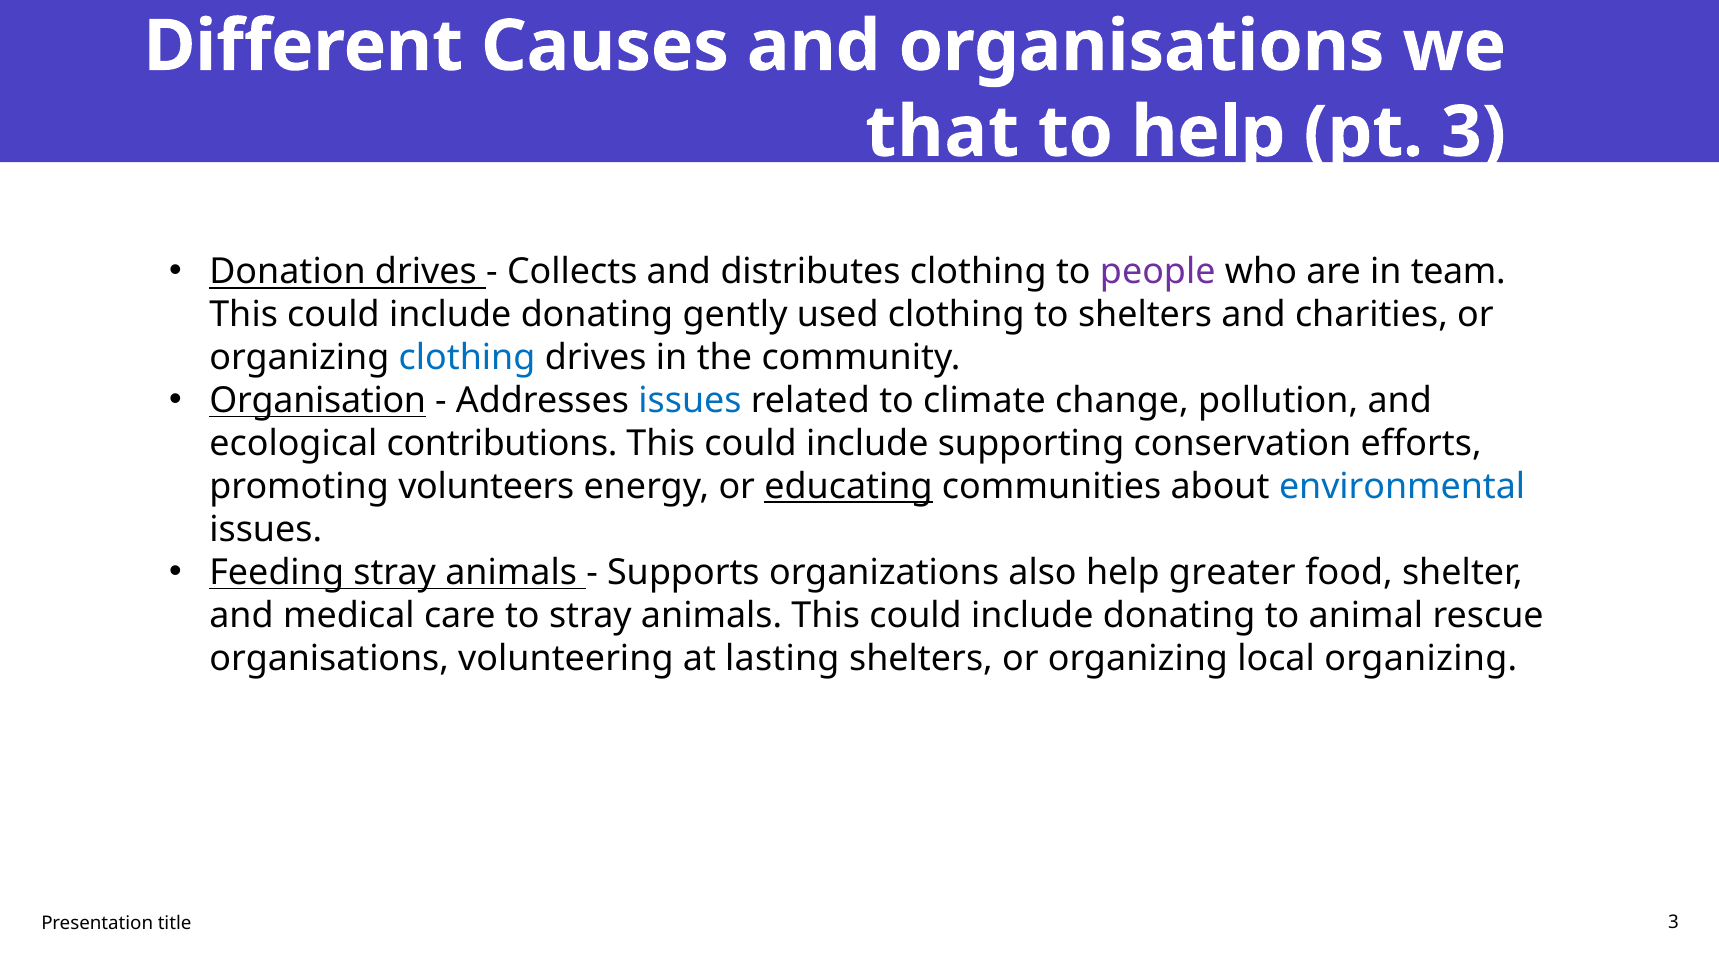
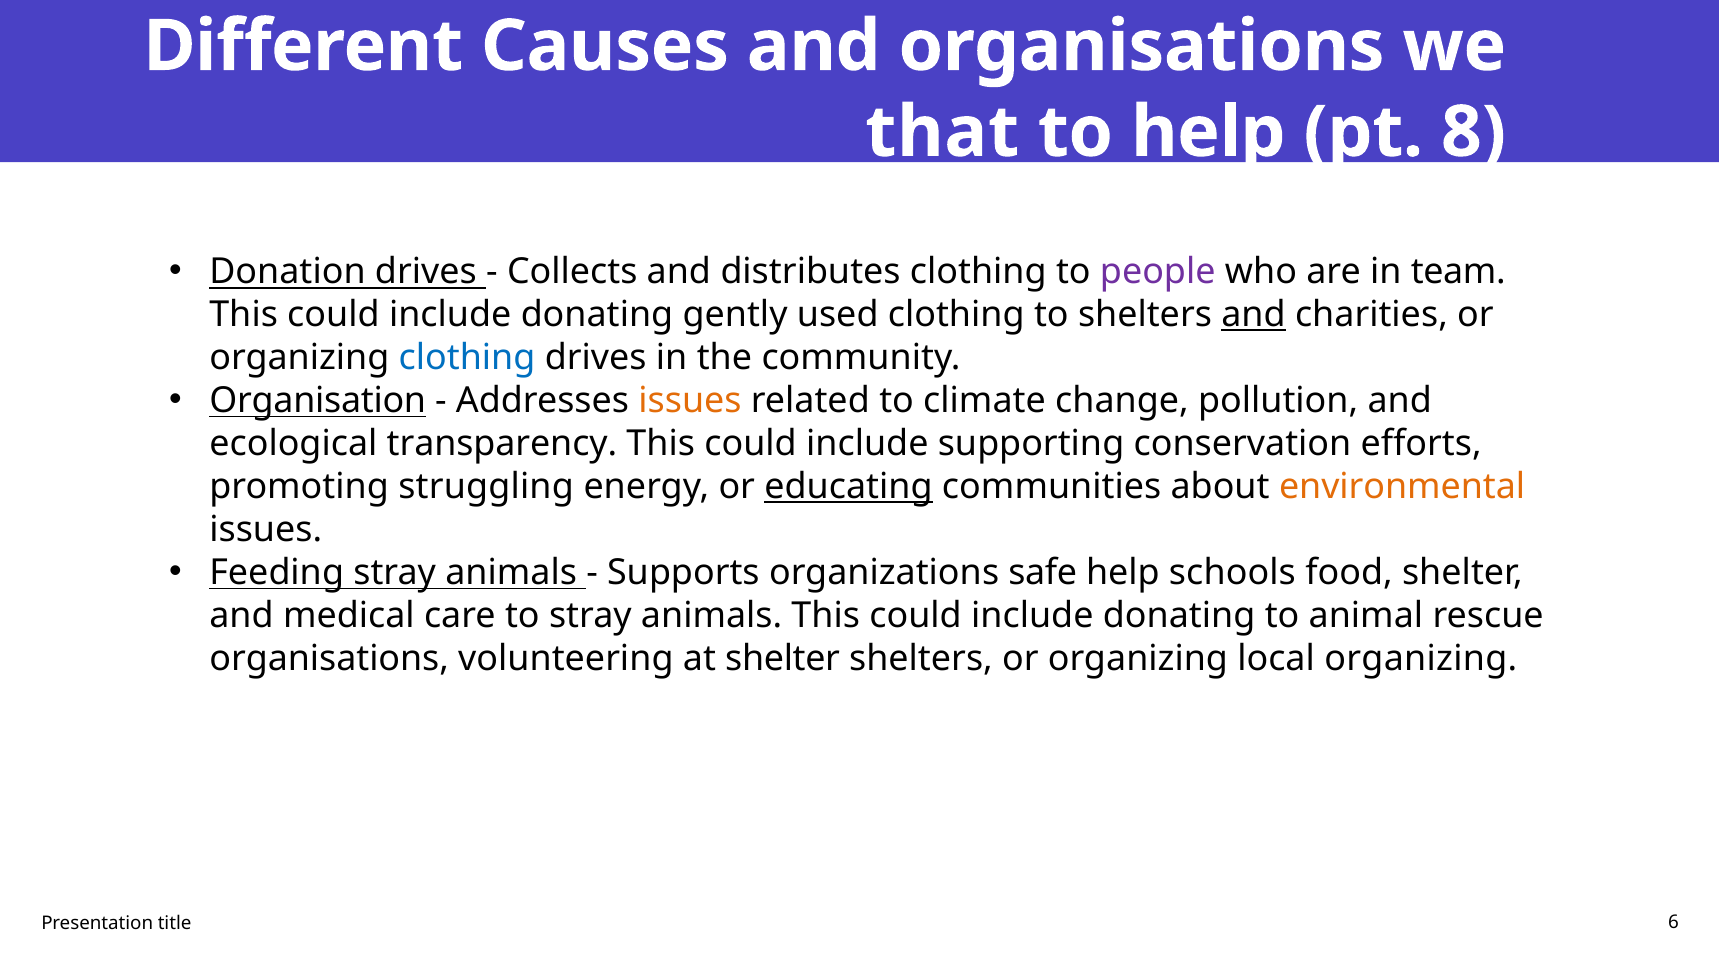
pt 3: 3 -> 8 (1473, 132)
and underline: none -> present (1254, 314)
issues colour: blue -> orange (690, 400)
contributions: contributions -> transparency (502, 443)
volunteers: volunteers -> struggling (486, 486)
environmental colour: blue -> orange (1402, 486)
also: also -> safe (1043, 572)
greater: greater -> schools (1232, 572)
at lasting: lasting -> shelter (783, 658)
title 3: 3 -> 6 (1673, 922)
